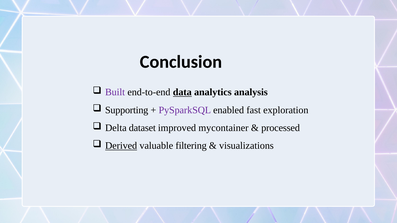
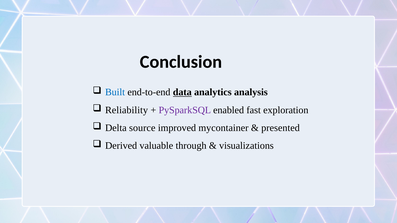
Built colour: purple -> blue (115, 92)
Supporting: Supporting -> Reliability (127, 110)
dataset: dataset -> source (142, 128)
processed: processed -> presented (281, 128)
Derived underline: present -> none (121, 146)
filtering: filtering -> through (191, 146)
